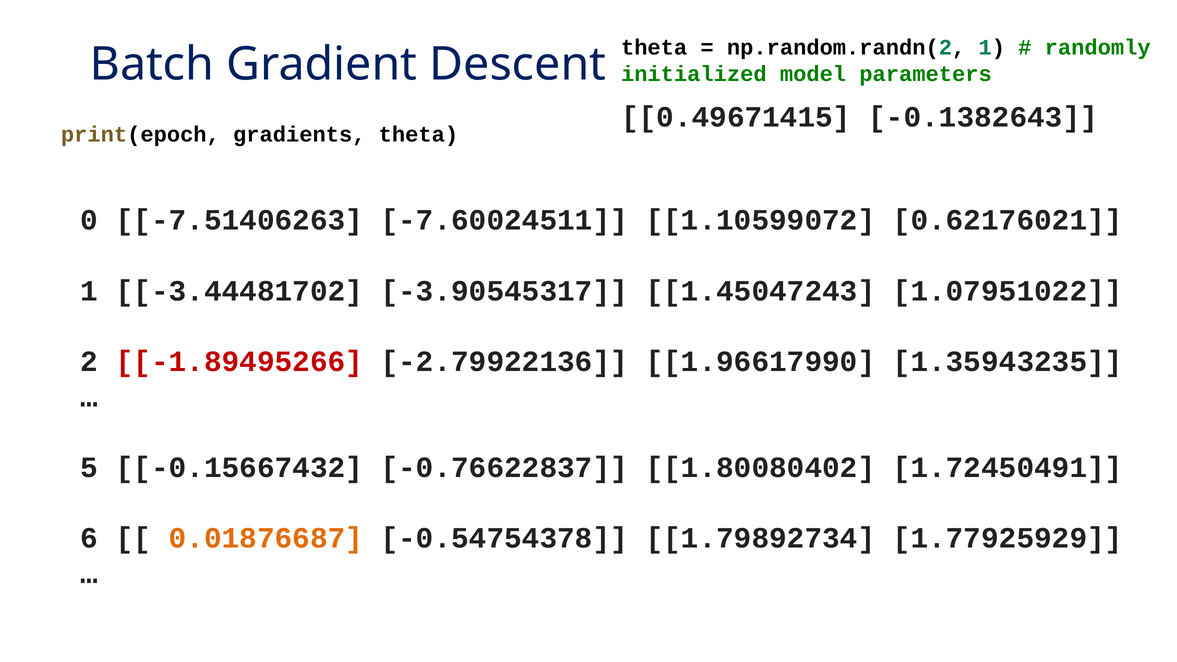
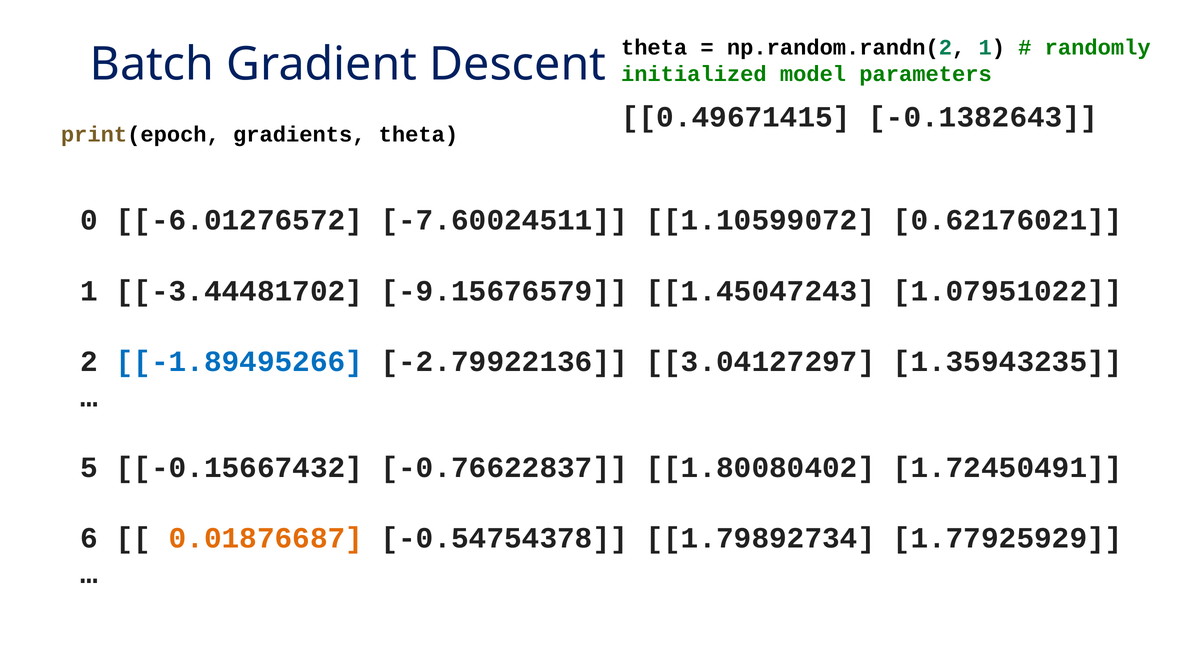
-7.51406263: -7.51406263 -> -6.01276572 (239, 220)
-3.90545317: -3.90545317 -> -9.15676579 (504, 291)
-1.89495266 colour: red -> blue (239, 362)
1.96617990: 1.96617990 -> 3.04127297 (760, 362)
